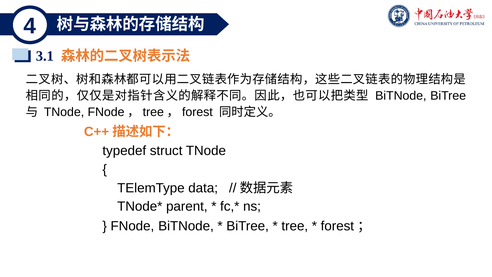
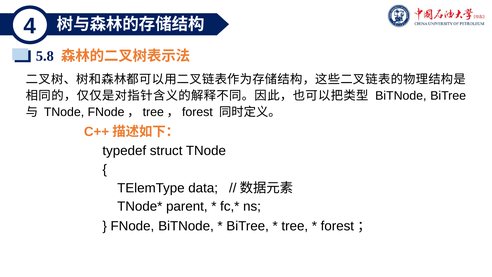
3.1: 3.1 -> 5.8 (45, 56)
